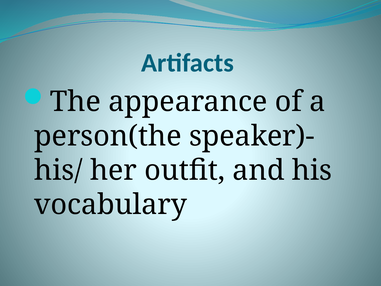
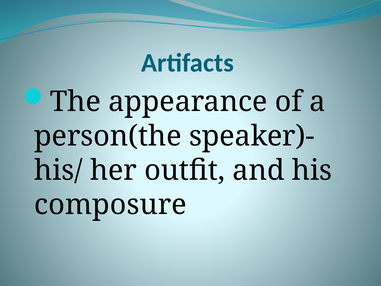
vocabulary: vocabulary -> composure (110, 205)
